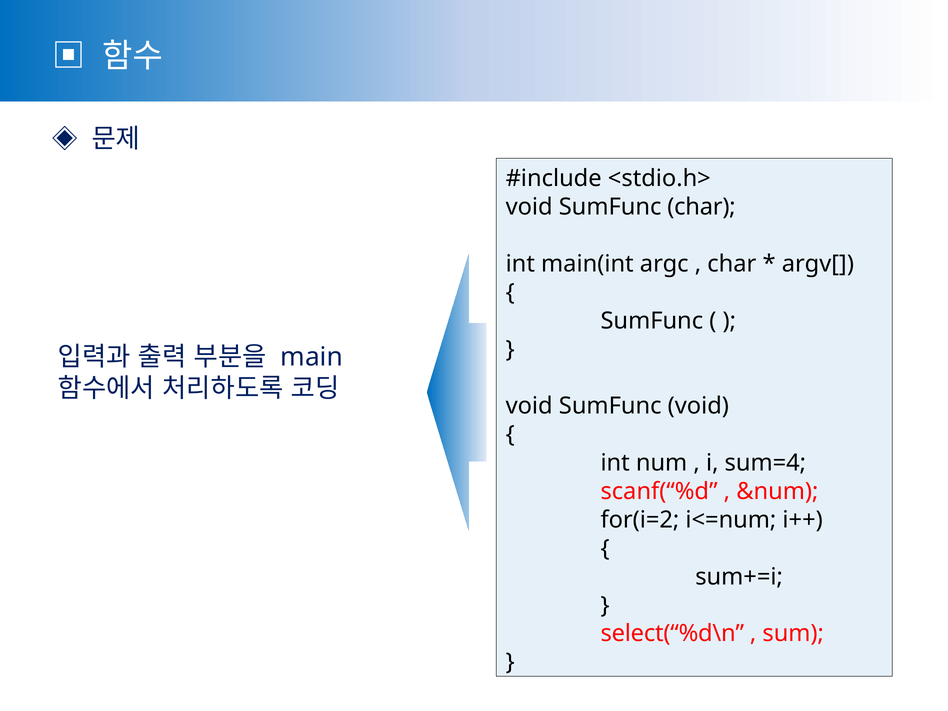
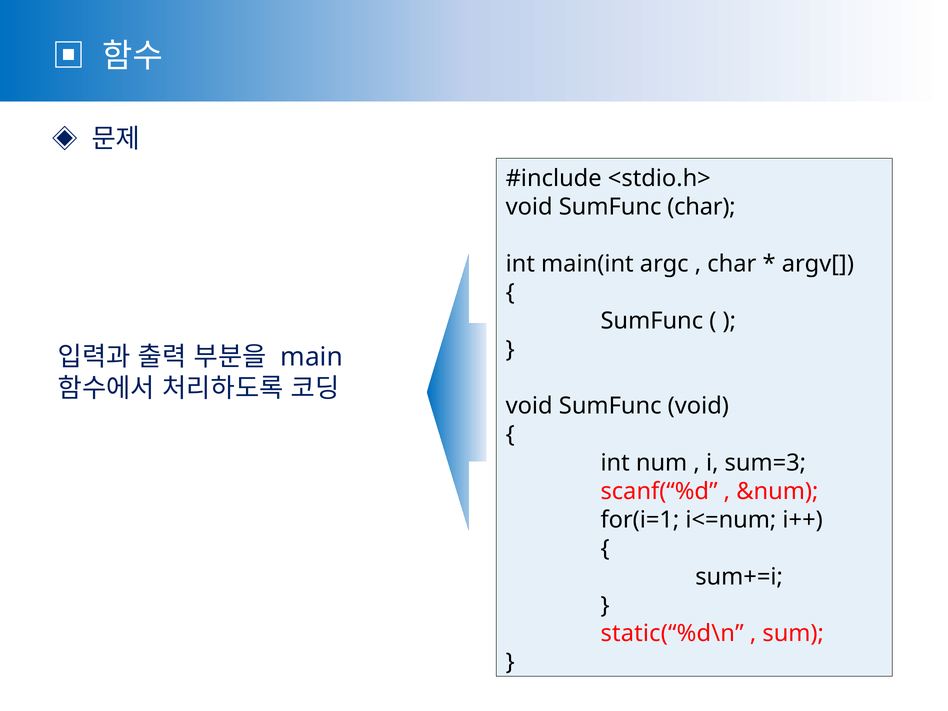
sum=4: sum=4 -> sum=3 (765, 463)
for(i=2: for(i=2 -> for(i=1 (640, 520)
select(“%d\n: select(“%d\n -> static(“%d\n (672, 634)
